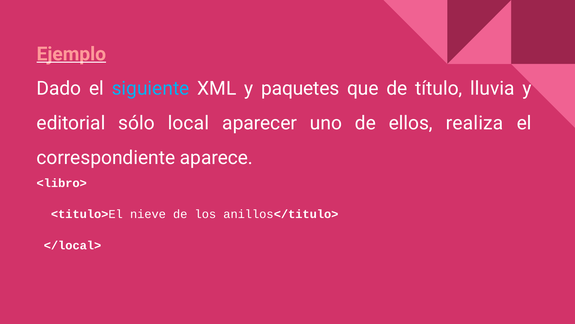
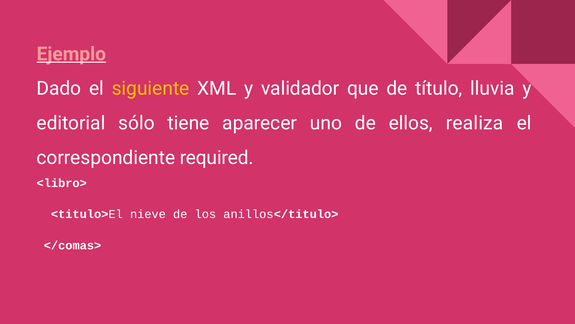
siguiente colour: light blue -> yellow (151, 88)
paquetes: paquetes -> validador (300, 88)
local: local -> tiene (188, 123)
aparece: aparece -> required (217, 157)
</local>: </local> -> </comas> (73, 245)
